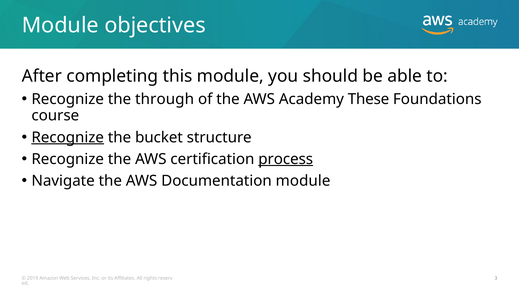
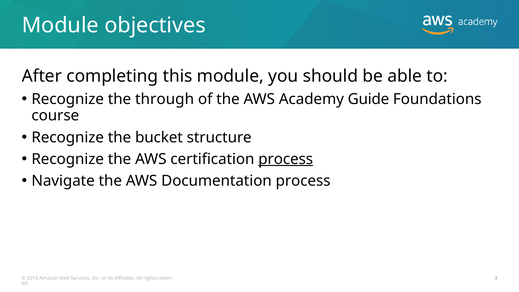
These: These -> Guide (369, 99)
Recognize underline: present -> none (68, 137)
Documentation module: module -> process (303, 181)
